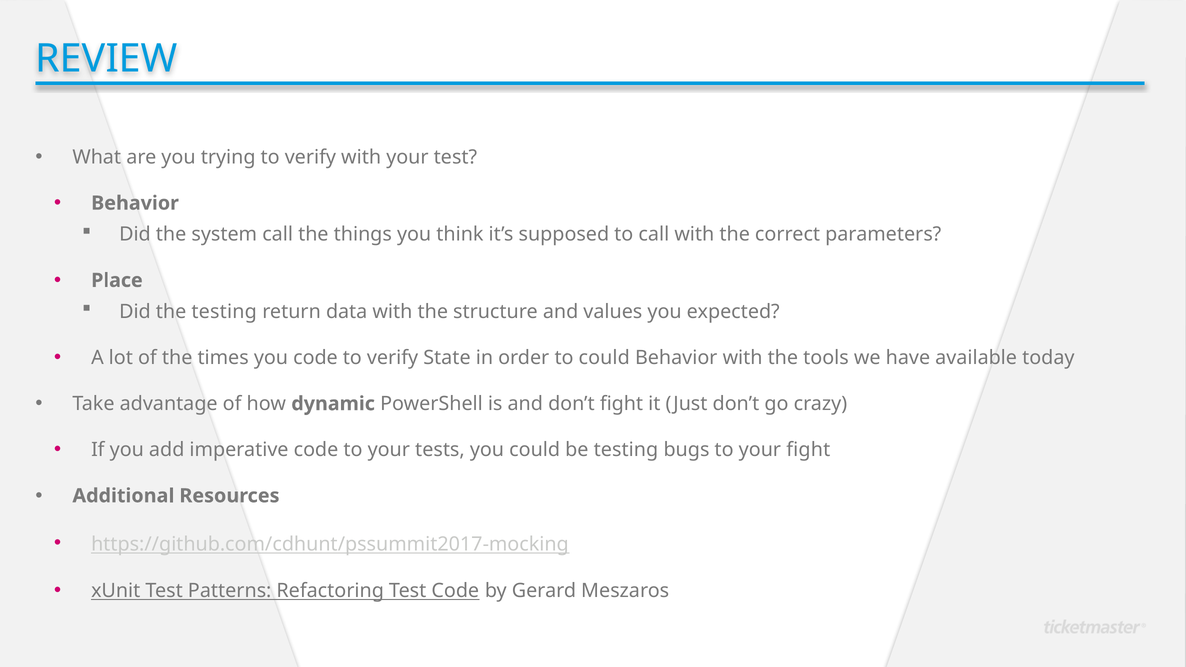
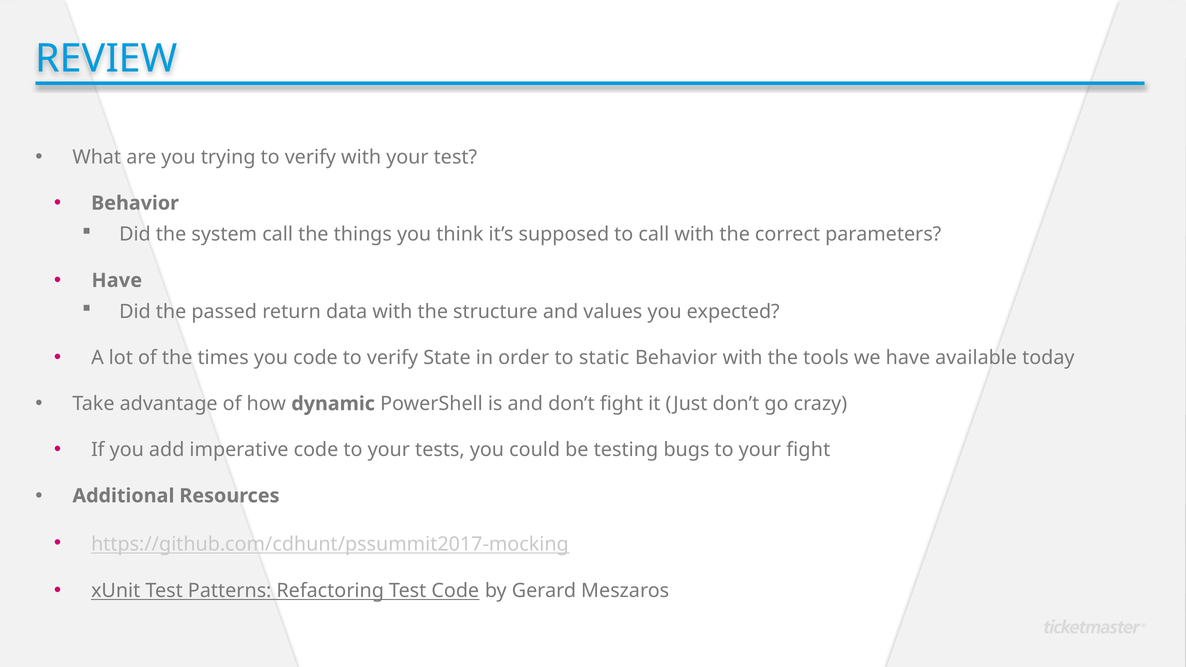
Place: Place -> Have (117, 281)
the testing: testing -> passed (224, 312)
to could: could -> static (604, 358)
